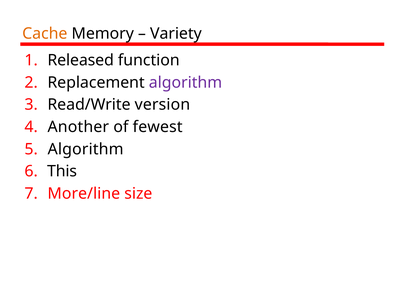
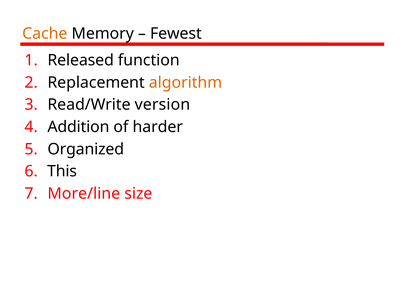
Variety: Variety -> Fewest (176, 34)
algorithm colour: purple -> orange (185, 82)
Another: Another -> Addition (78, 127)
fewest: fewest -> harder (158, 127)
Algorithm: Algorithm -> Organized (86, 149)
